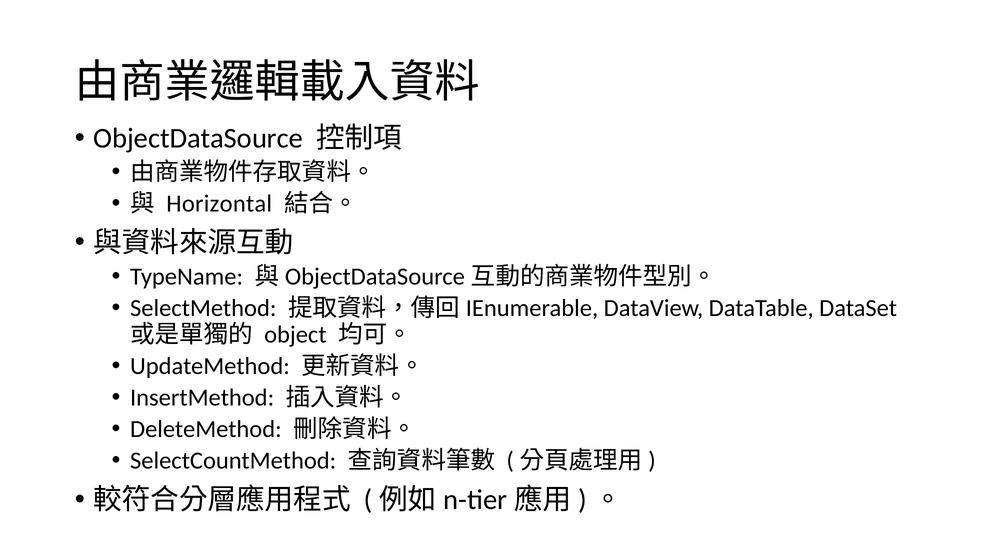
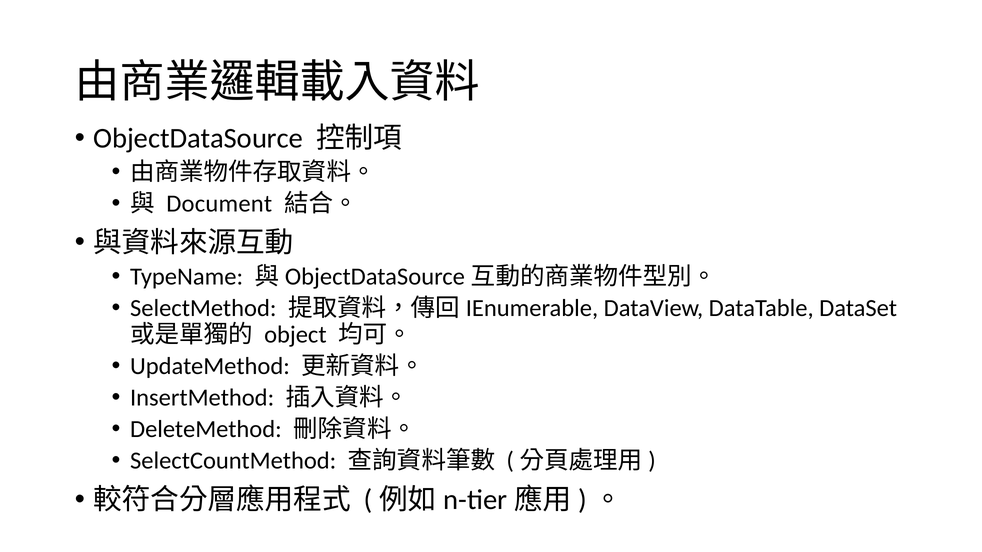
Horizontal: Horizontal -> Document (219, 204)
